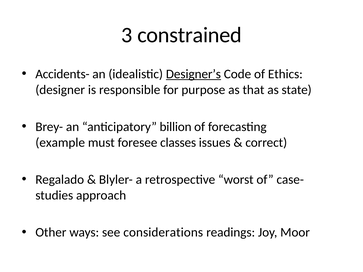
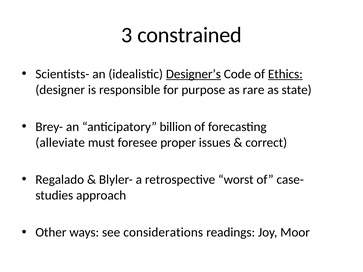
Accidents-: Accidents- -> Scientists- (62, 74)
Ethics underline: none -> present (285, 74)
that: that -> rare (253, 90)
example: example -> alleviate (60, 143)
classes: classes -> proper (178, 143)
